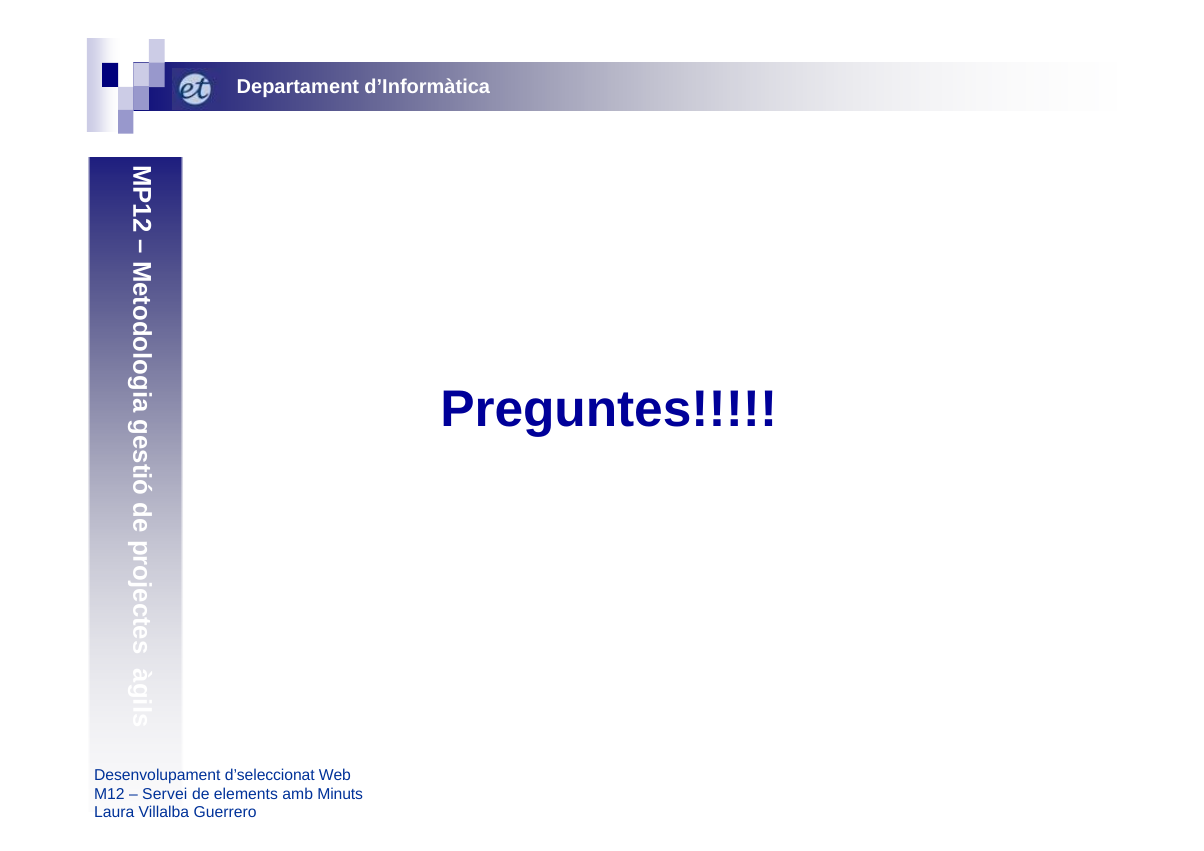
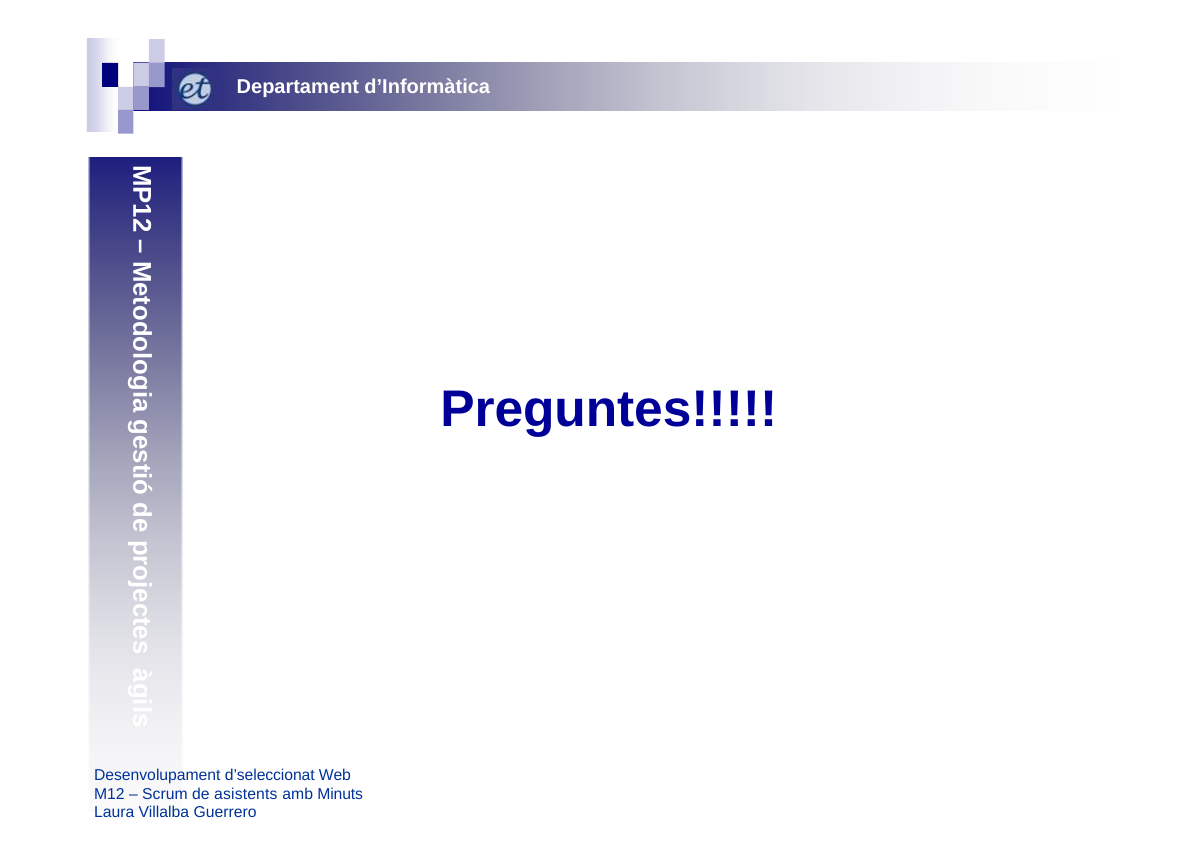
Servei: Servei -> Scrum (165, 794)
elements: elements -> asistents (246, 794)
